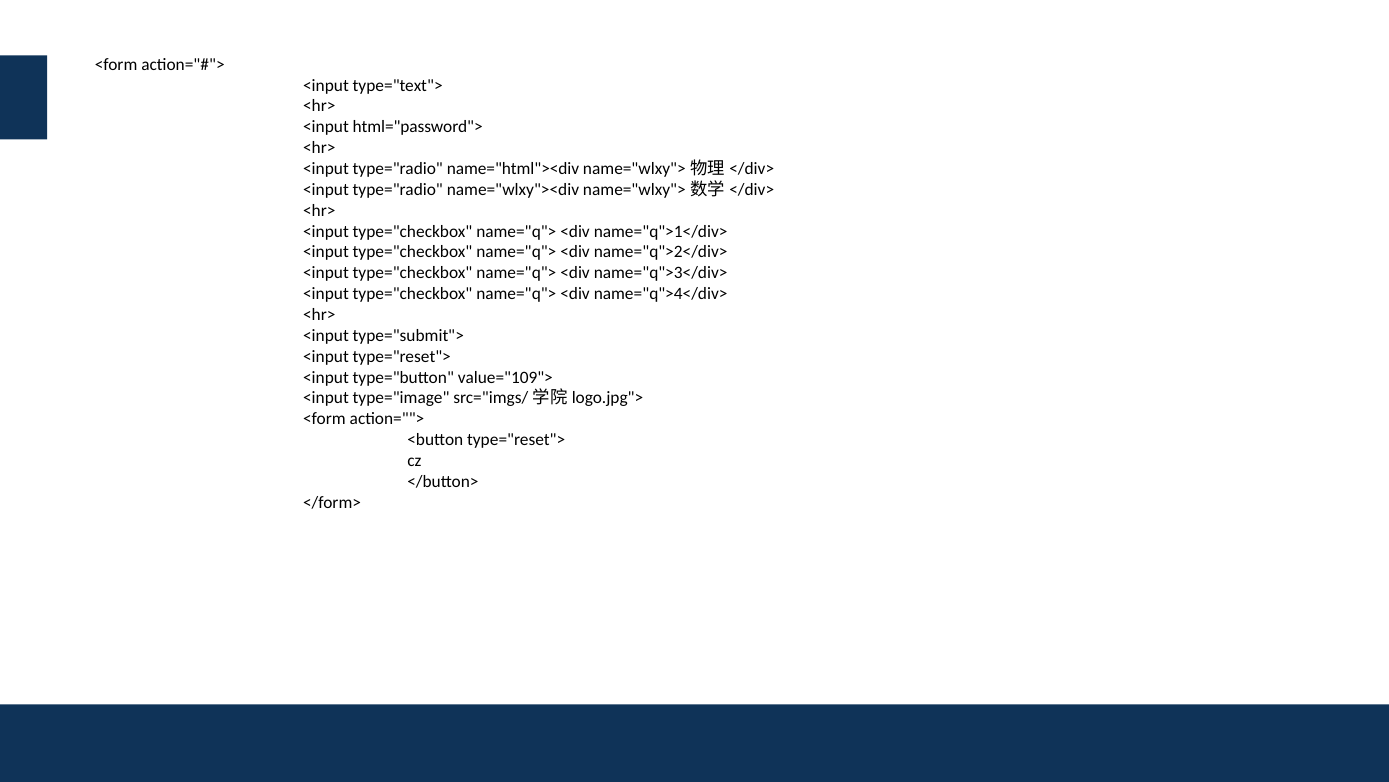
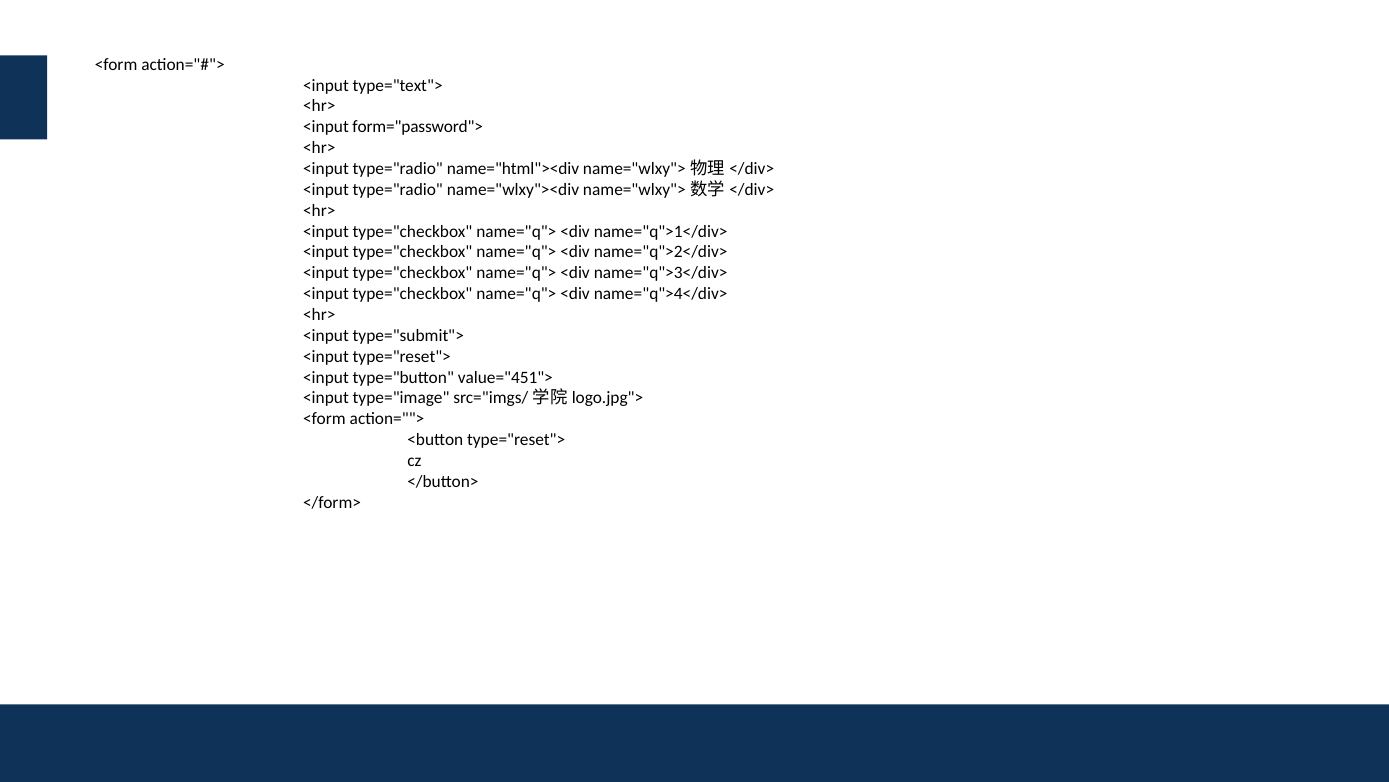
html="password">: html="password"> -> form="password"> (418, 127)
value="109">: value="109"> -> value="451"> (505, 377)
